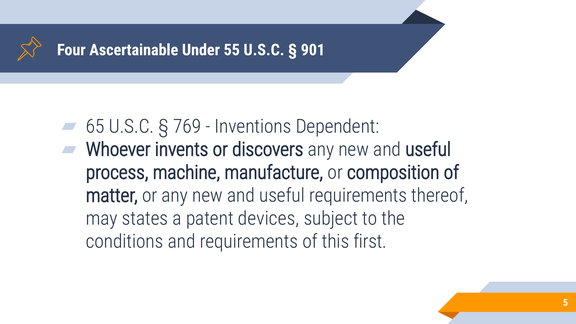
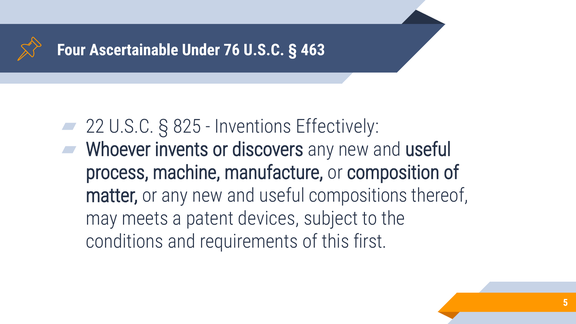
55: 55 -> 76 (232, 50)
901: 901 -> 463 (313, 50)
65: 65 -> 22 (95, 126)
769: 769 -> 825 (187, 126)
Dependent: Dependent -> Effectively (337, 126)
useful requirements: requirements -> compositions (358, 196)
states: states -> meets (145, 219)
